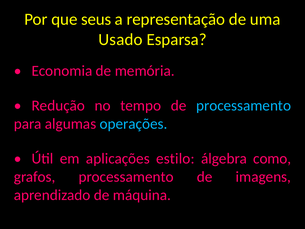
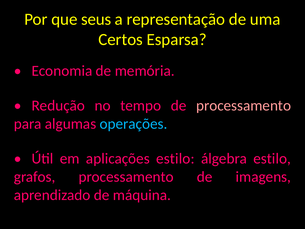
Usado: Usado -> Certos (121, 39)
processamento colour: light blue -> pink (244, 105)
álgebra como: como -> estilo (272, 158)
